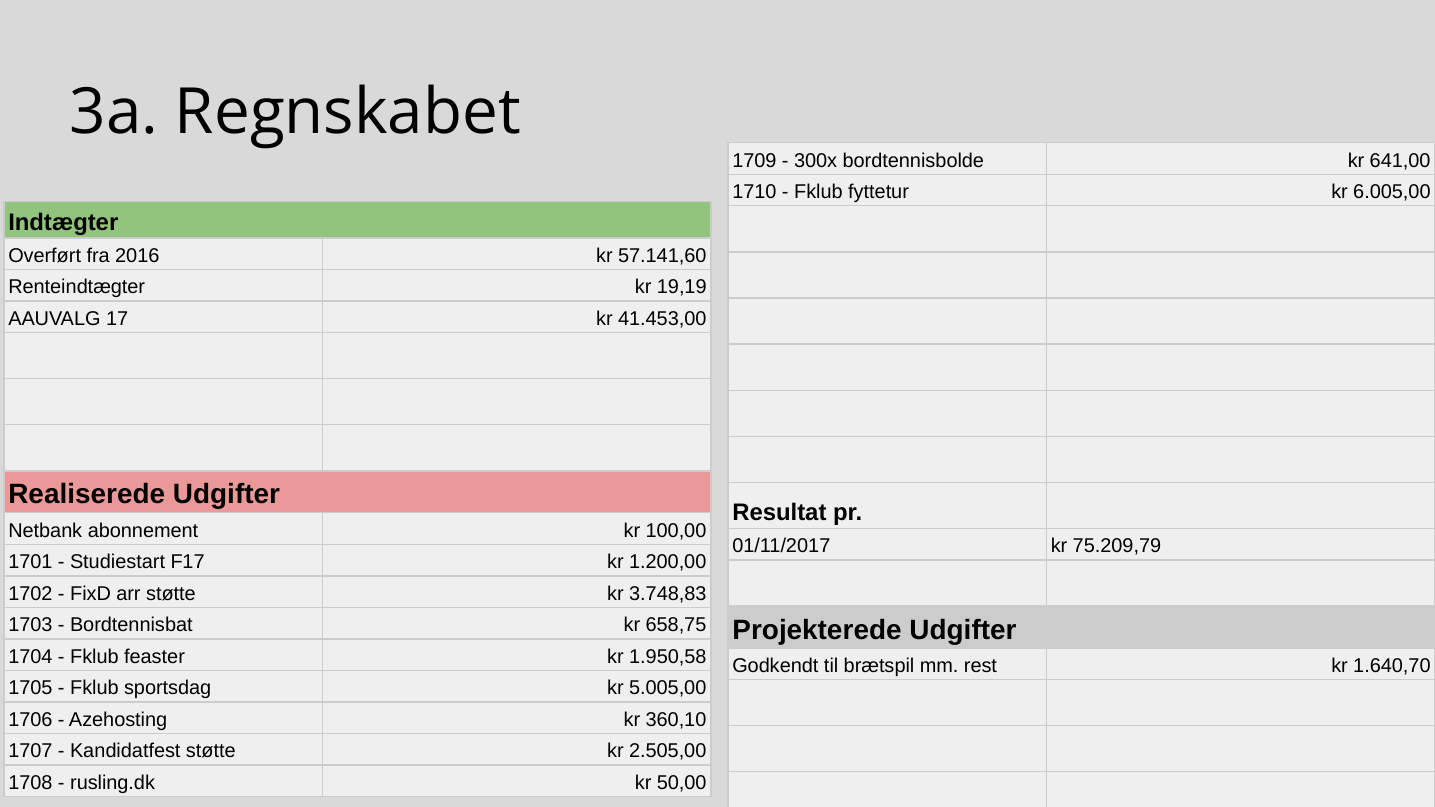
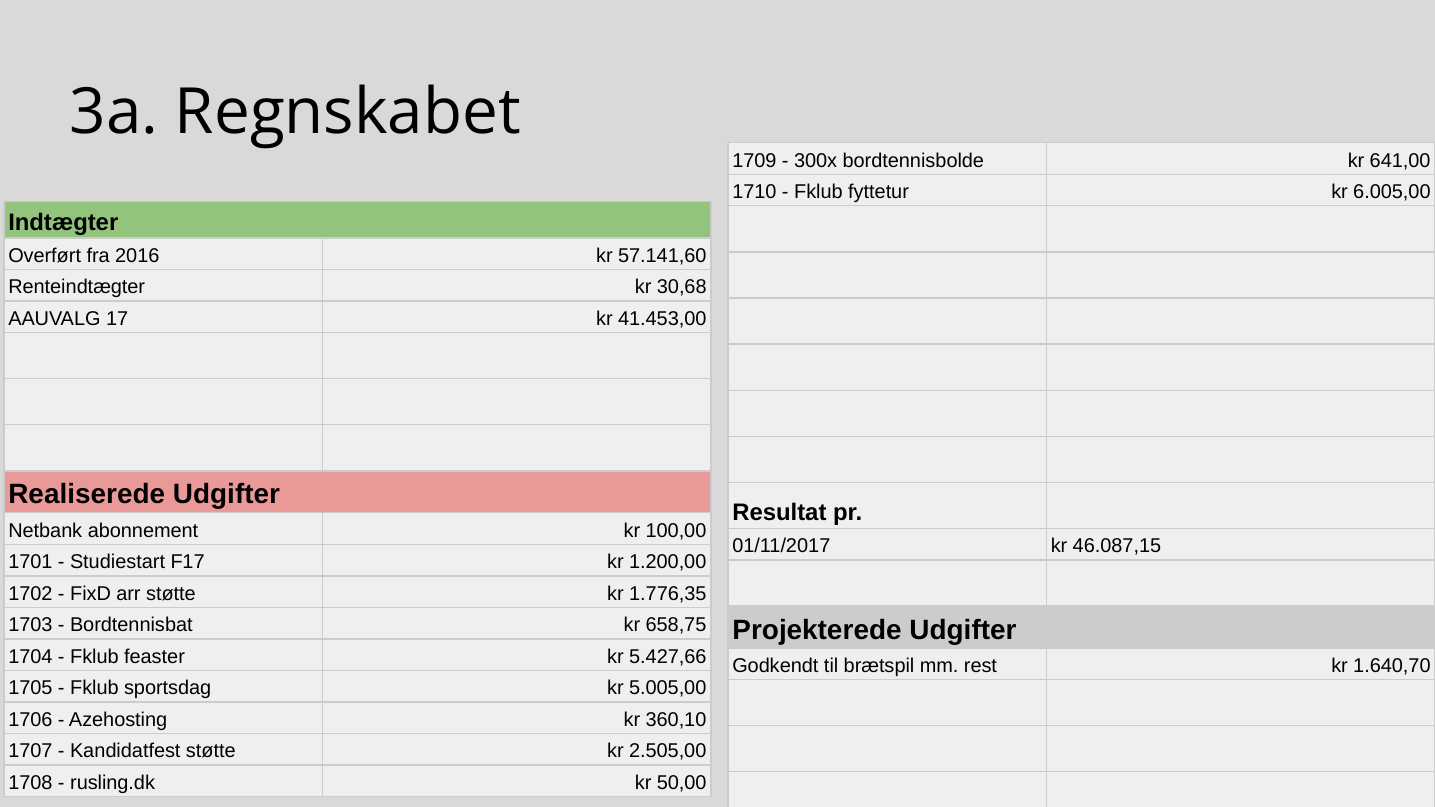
19,19: 19,19 -> 30,68 (682, 287)
75.209,79: 75.209,79 -> 46.087,15 (1117, 546)
3.748,83: 3.748,83 -> 1.776,35 (668, 594)
1.950,58: 1.950,58 -> 5.427,66 (668, 657)
